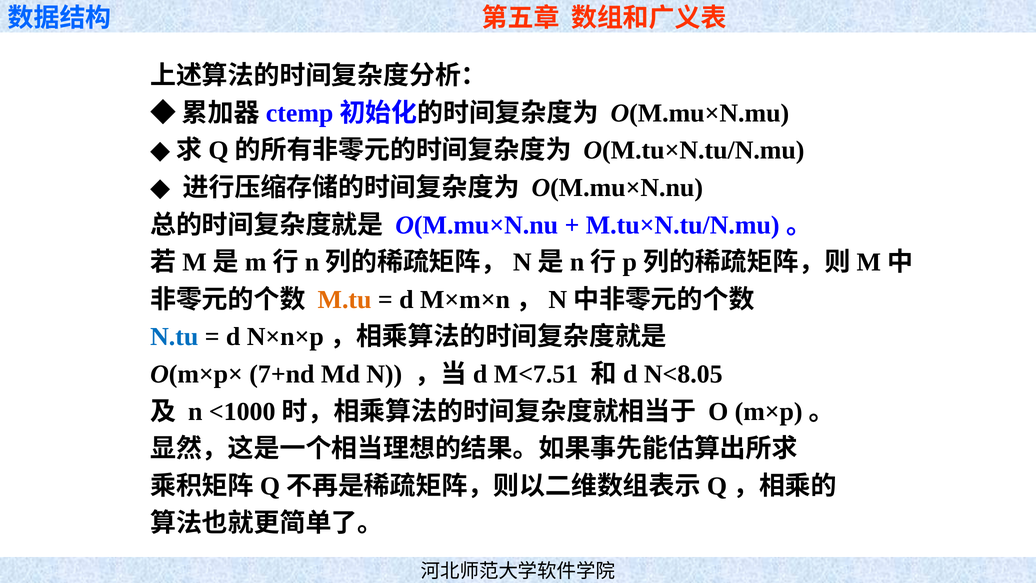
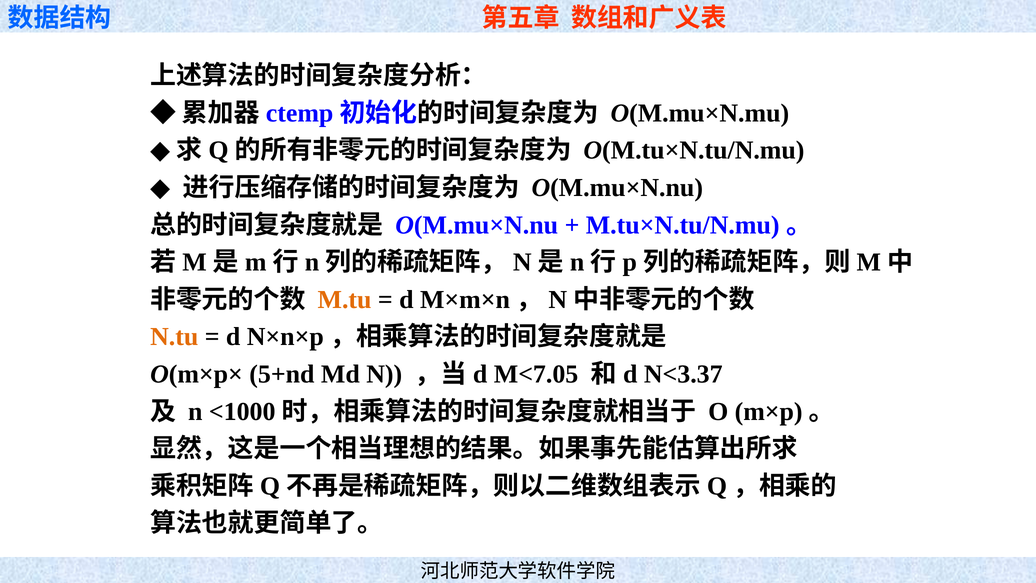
N.tu colour: blue -> orange (174, 337)
7+nd: 7+nd -> 5+nd (282, 374)
M<7.51: M<7.51 -> M<7.05 (536, 374)
N<8.05: N<8.05 -> N<3.37 (683, 374)
